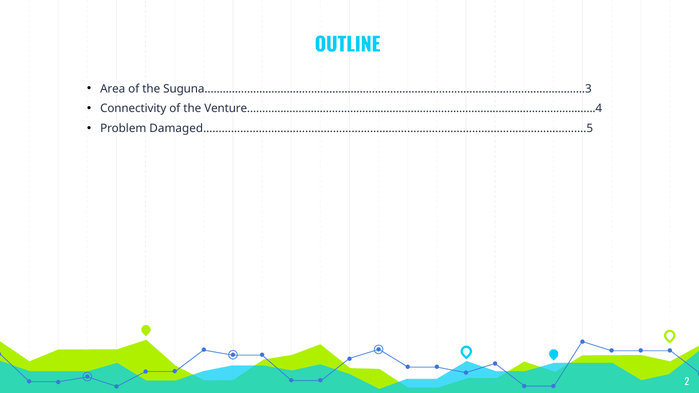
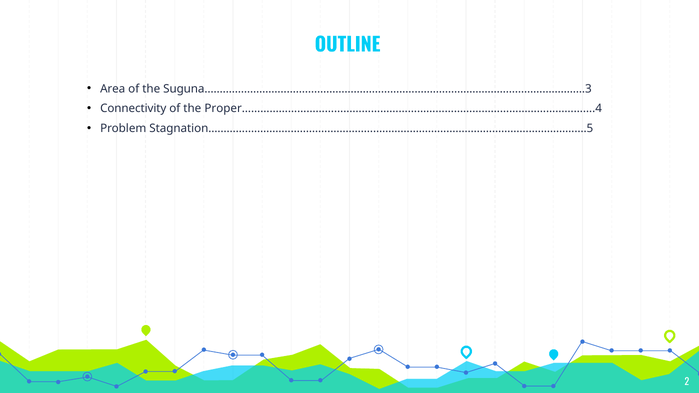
Venture…………………………………………………………………………………………………….4: Venture…………………………………………………………………………………………………….4 -> Proper…………………………………………………………………………………………………….4 (403, 109)
Damaged…………………………………………………………………………………………………………….5: Damaged…………………………………………………………………………………………………………….5 -> Stagnation…………………………………………………………………………………………………………….5 (371, 128)
